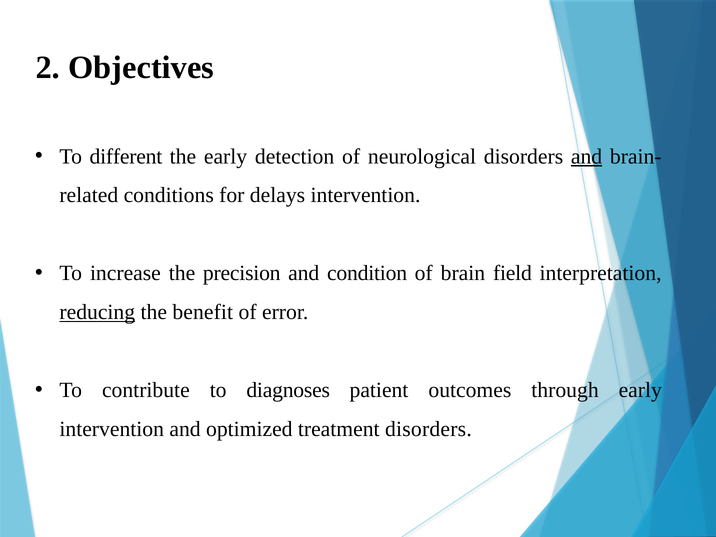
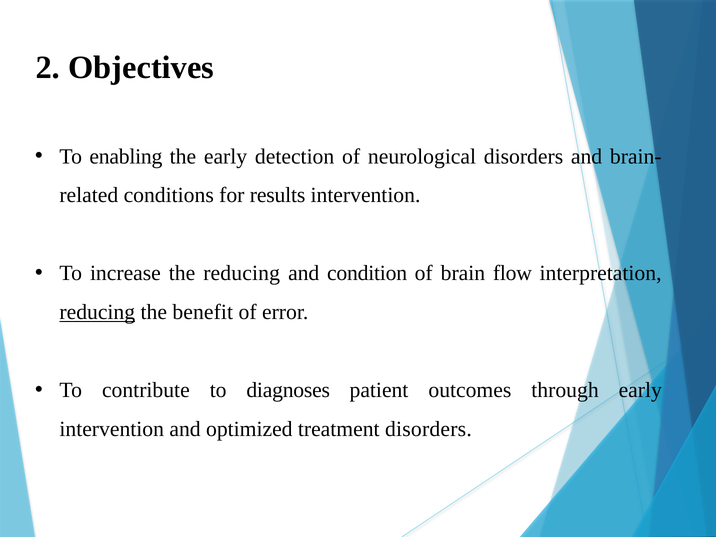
different: different -> enabling (126, 156)
and underline: present -> none (587, 156)
delays: delays -> results (278, 195)
the precision: precision -> reducing (242, 273)
field: field -> flow (512, 273)
